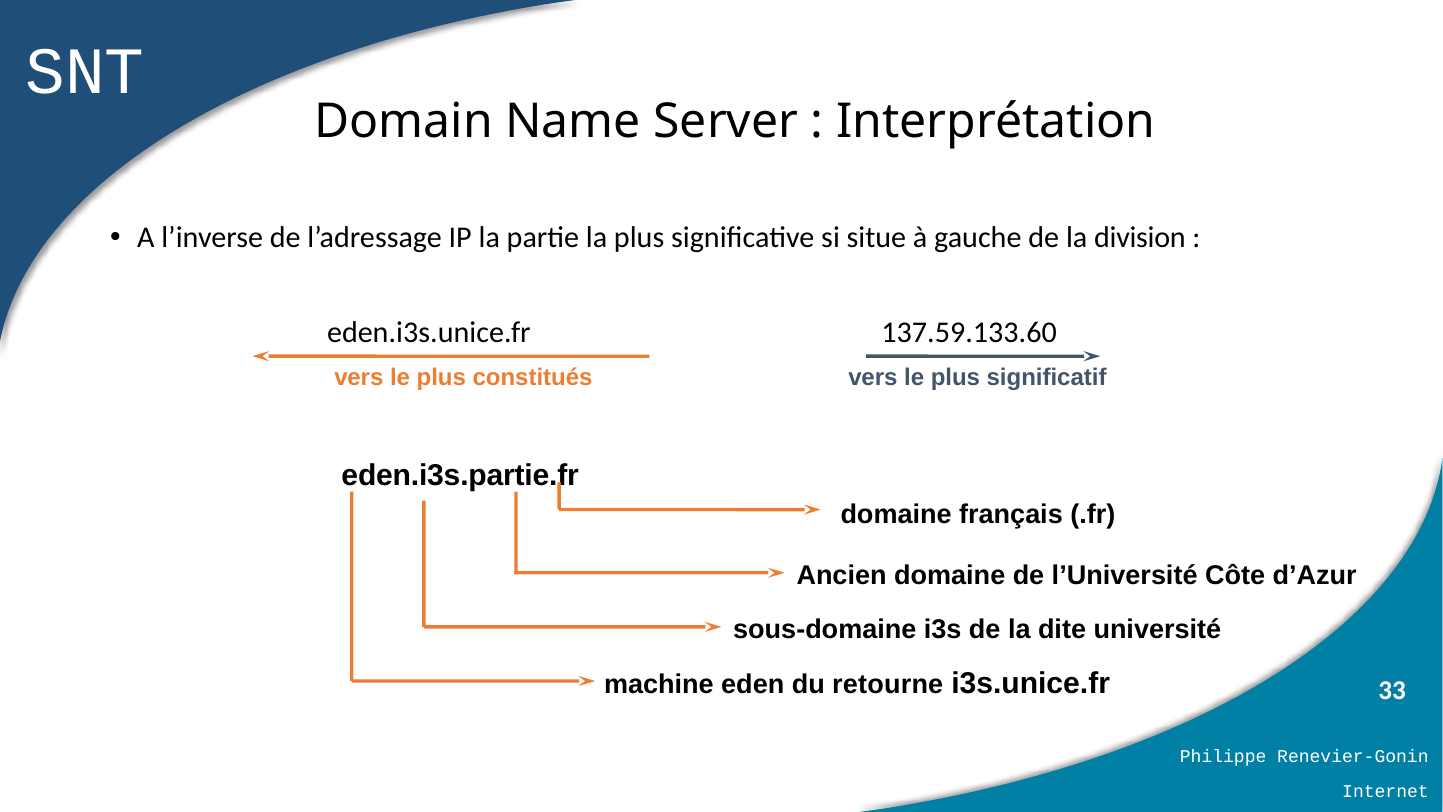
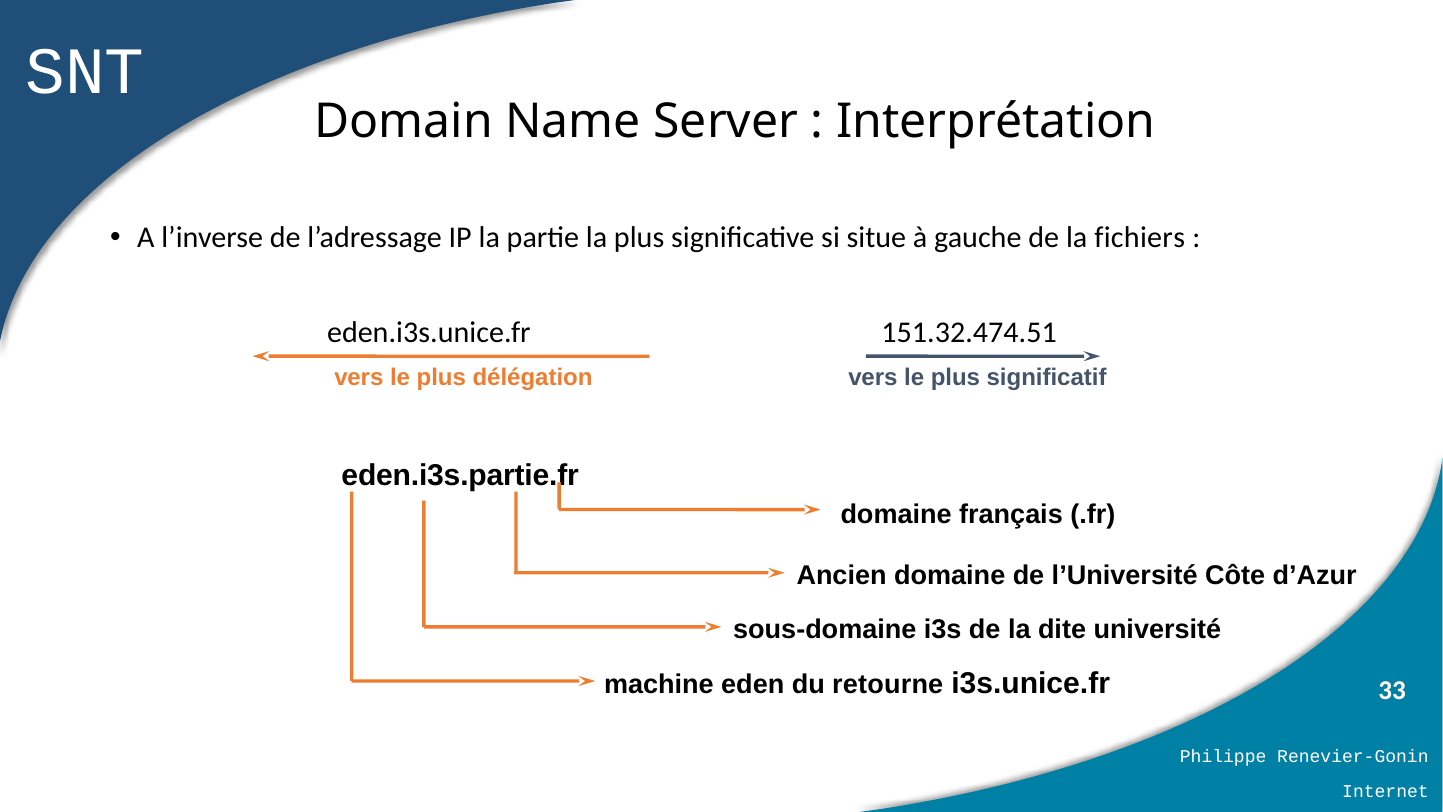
division: division -> fichiers (1140, 238)
137.59.133.60: 137.59.133.60 -> 151.32.474.51 (969, 333)
constitués: constitués -> délégation (533, 377)
